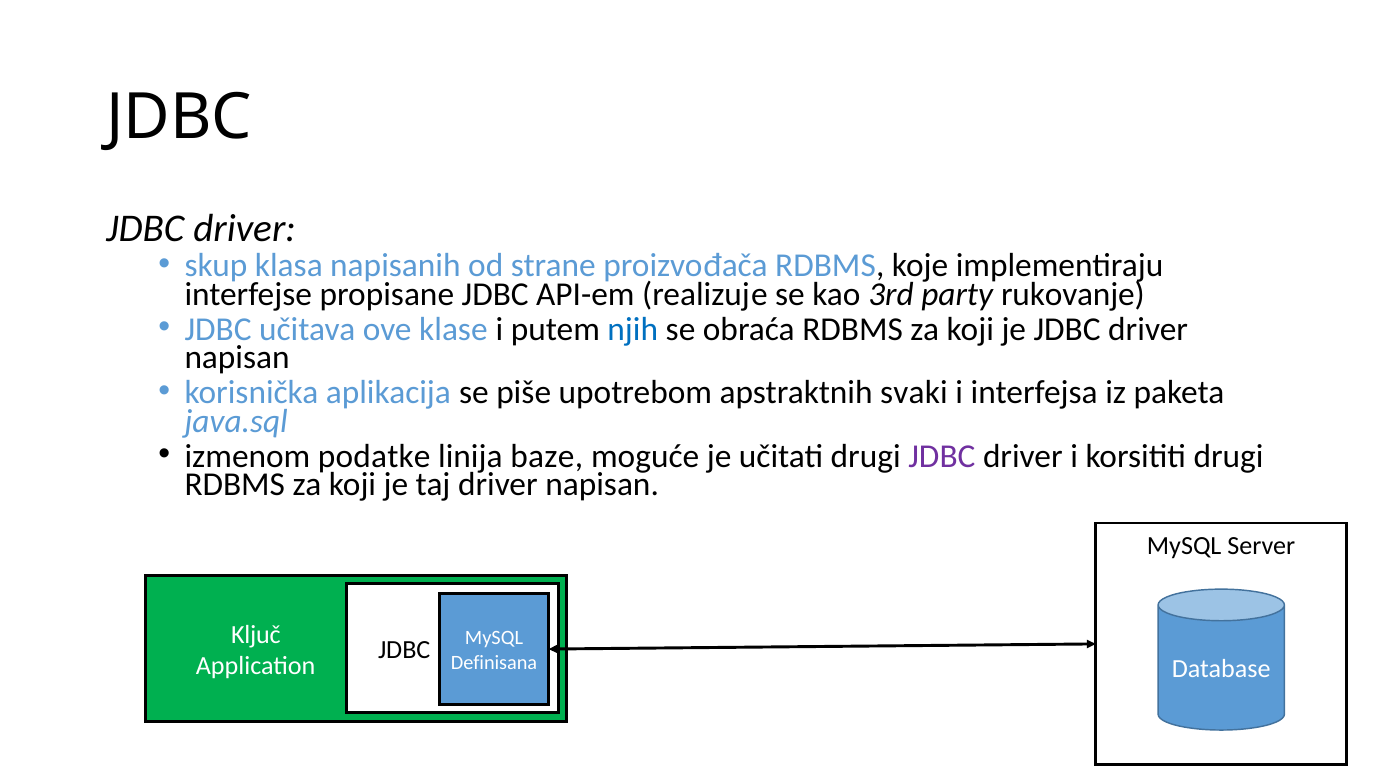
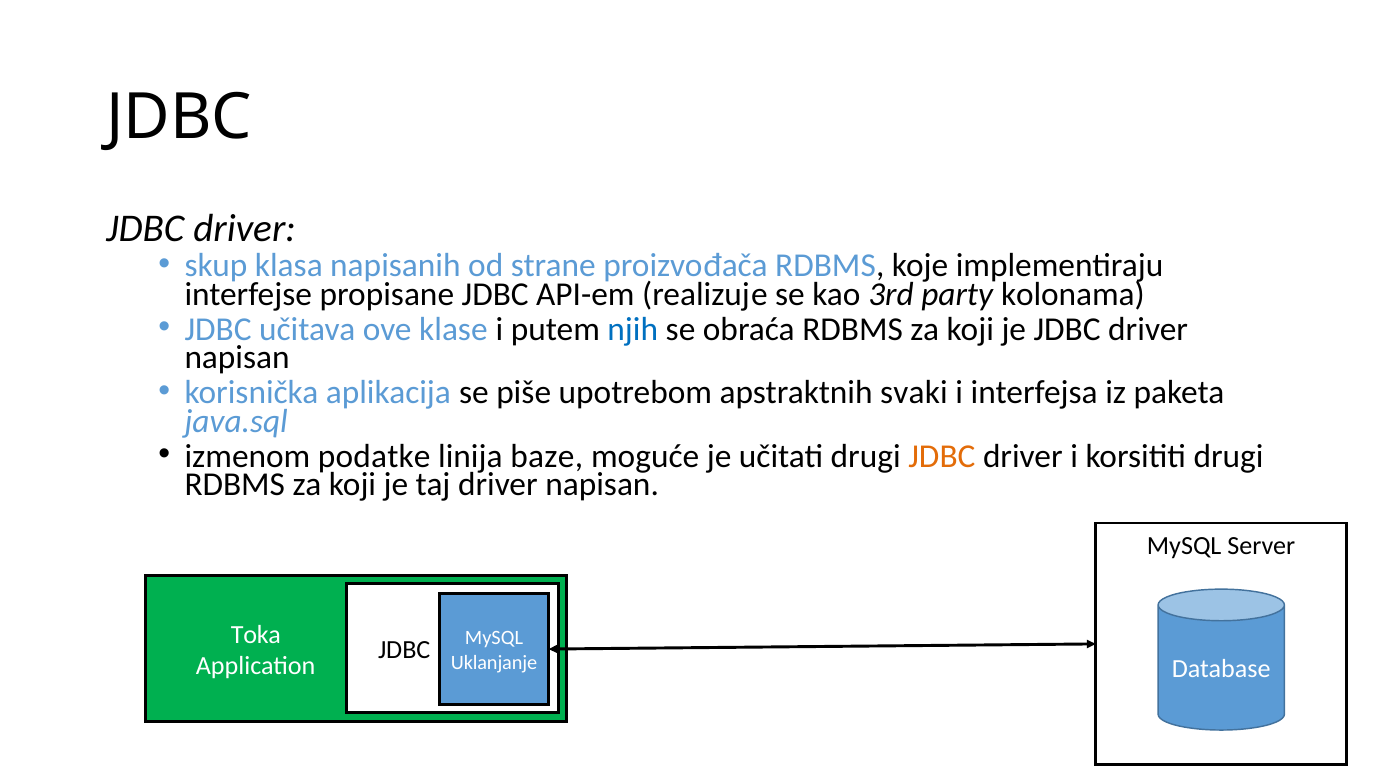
rukovanje: rukovanje -> kolonama (1073, 294)
JDBC colour: purple -> orange (942, 456)
Ključ: Ključ -> Toka (256, 634)
Definisana: Definisana -> Uklanjanje (494, 662)
